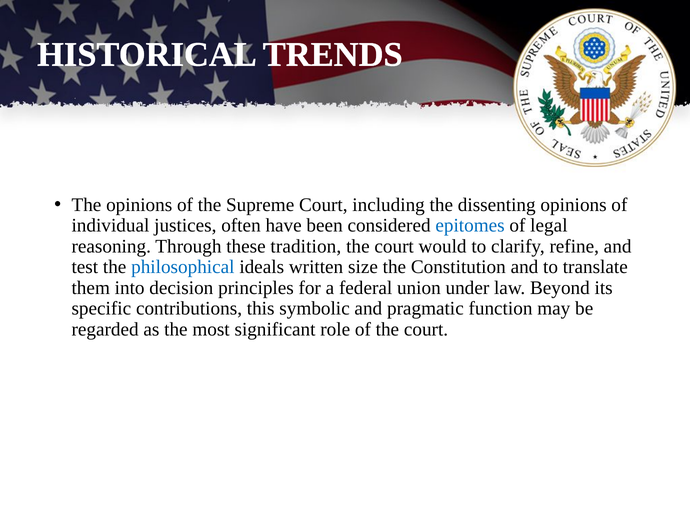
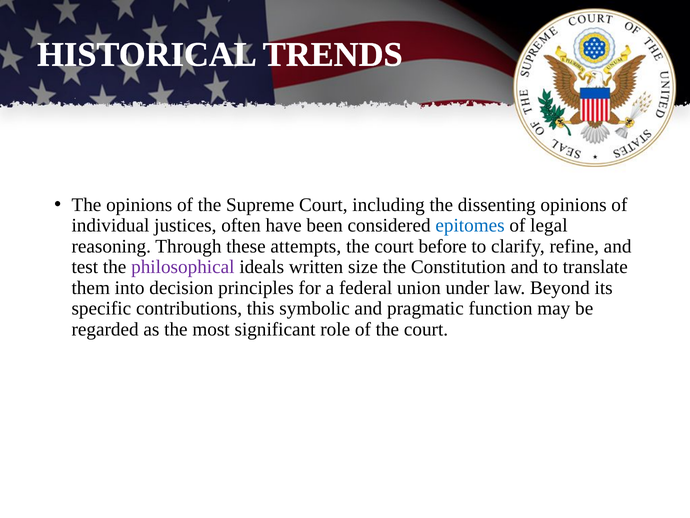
tradition: tradition -> attempts (306, 246)
would: would -> before (443, 246)
philosophical colour: blue -> purple (183, 267)
